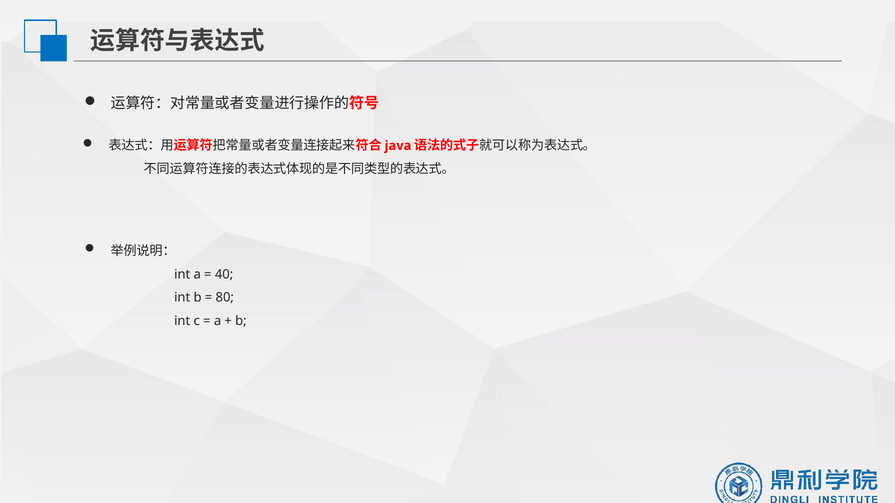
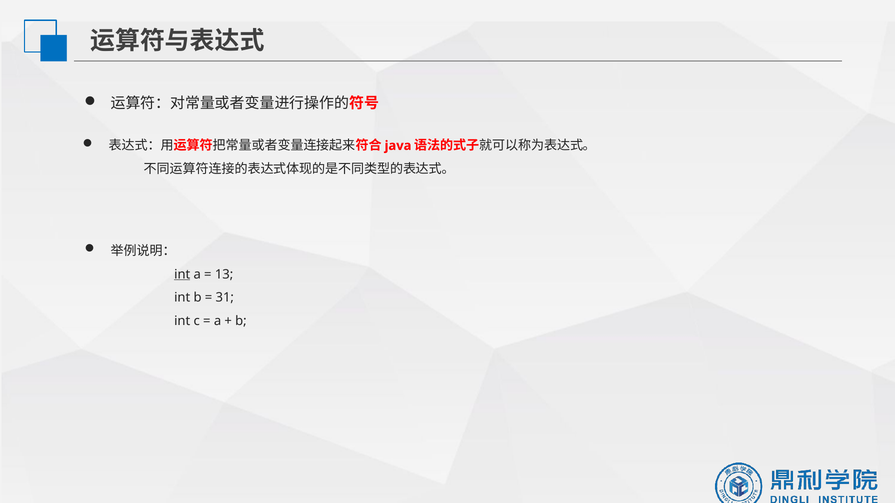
int underline: none -> present (182, 274)
40: 40 -> 13 (224, 274)
80: 80 -> 31 (225, 298)
